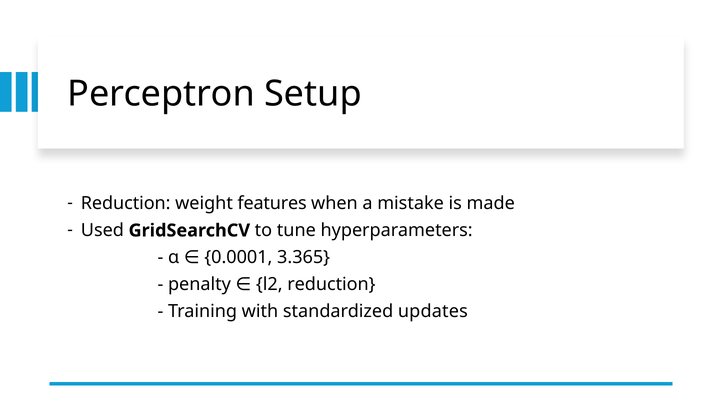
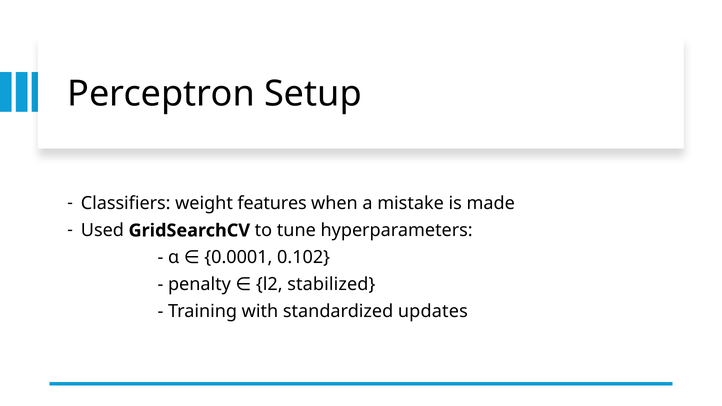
Reduction: Reduction -> Classifiers (126, 204)
3.365: 3.365 -> 0.102 (304, 258)
l2 reduction: reduction -> stabilized (331, 285)
